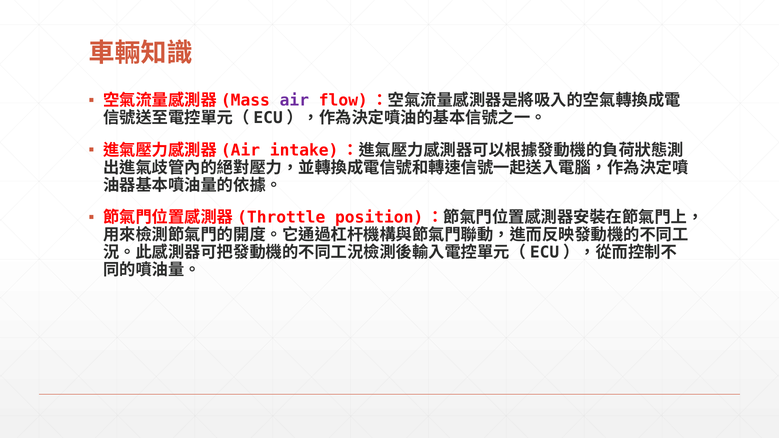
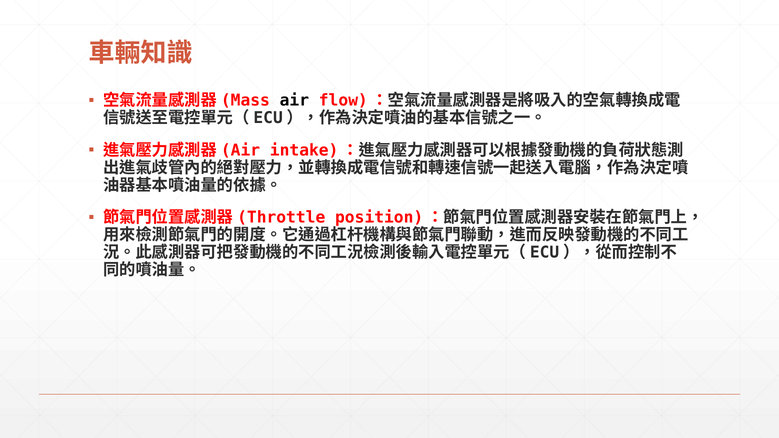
air colour: purple -> black (294, 101)
